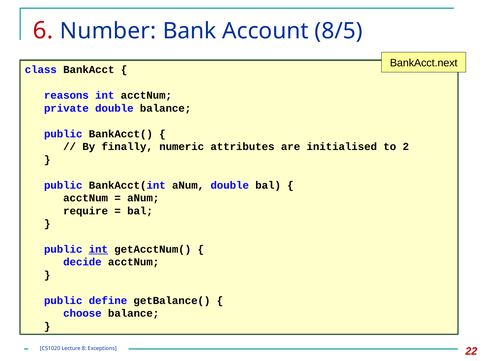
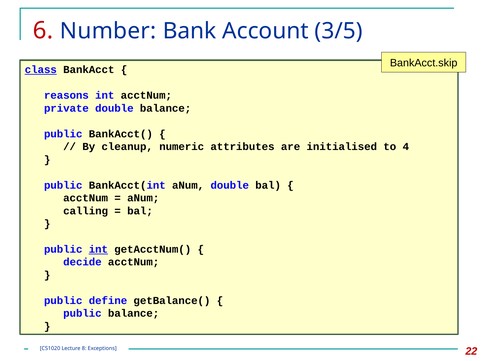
8/5: 8/5 -> 3/5 (339, 31)
BankAcct.next: BankAcct.next -> BankAcct.skip (424, 63)
class underline: none -> present (41, 70)
finally: finally -> cleanup (127, 147)
2: 2 -> 4 (406, 147)
require: require -> calling (86, 211)
choose: choose -> public (82, 314)
